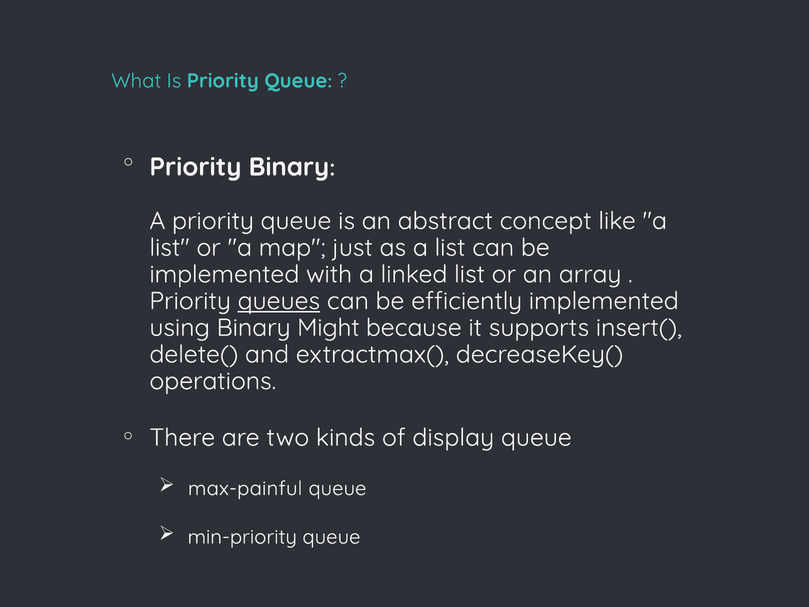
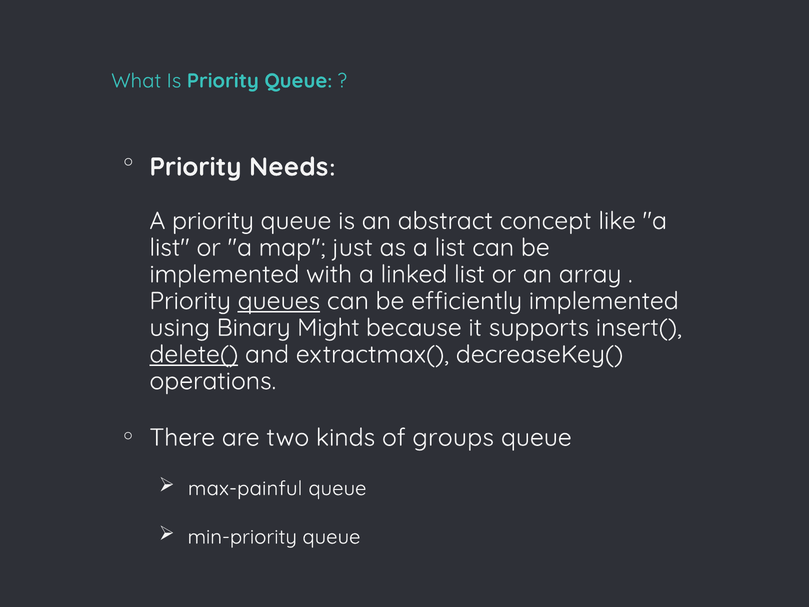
Priority Binary: Binary -> Needs (289, 167)
delete( underline: none -> present (194, 354)
display: display -> groups (453, 437)
